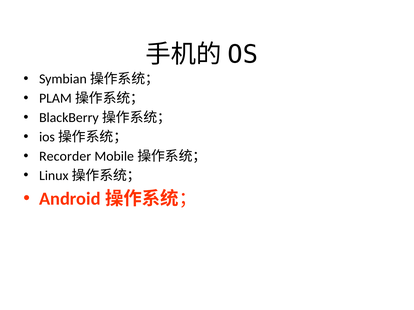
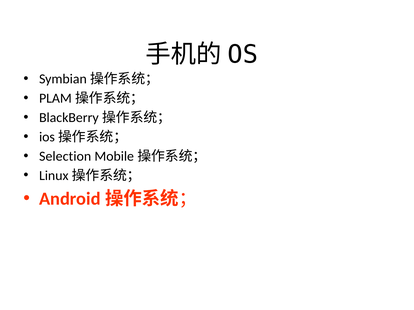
Recorder: Recorder -> Selection (65, 156)
